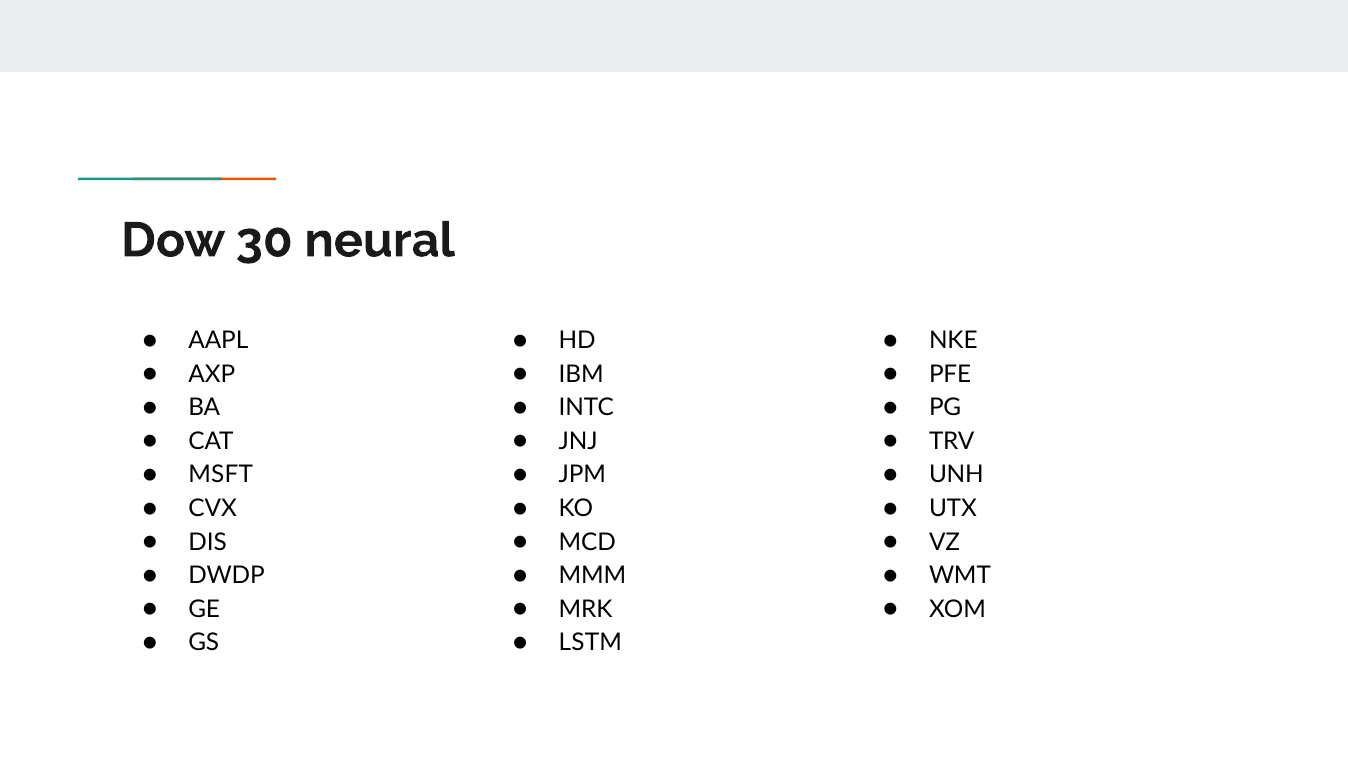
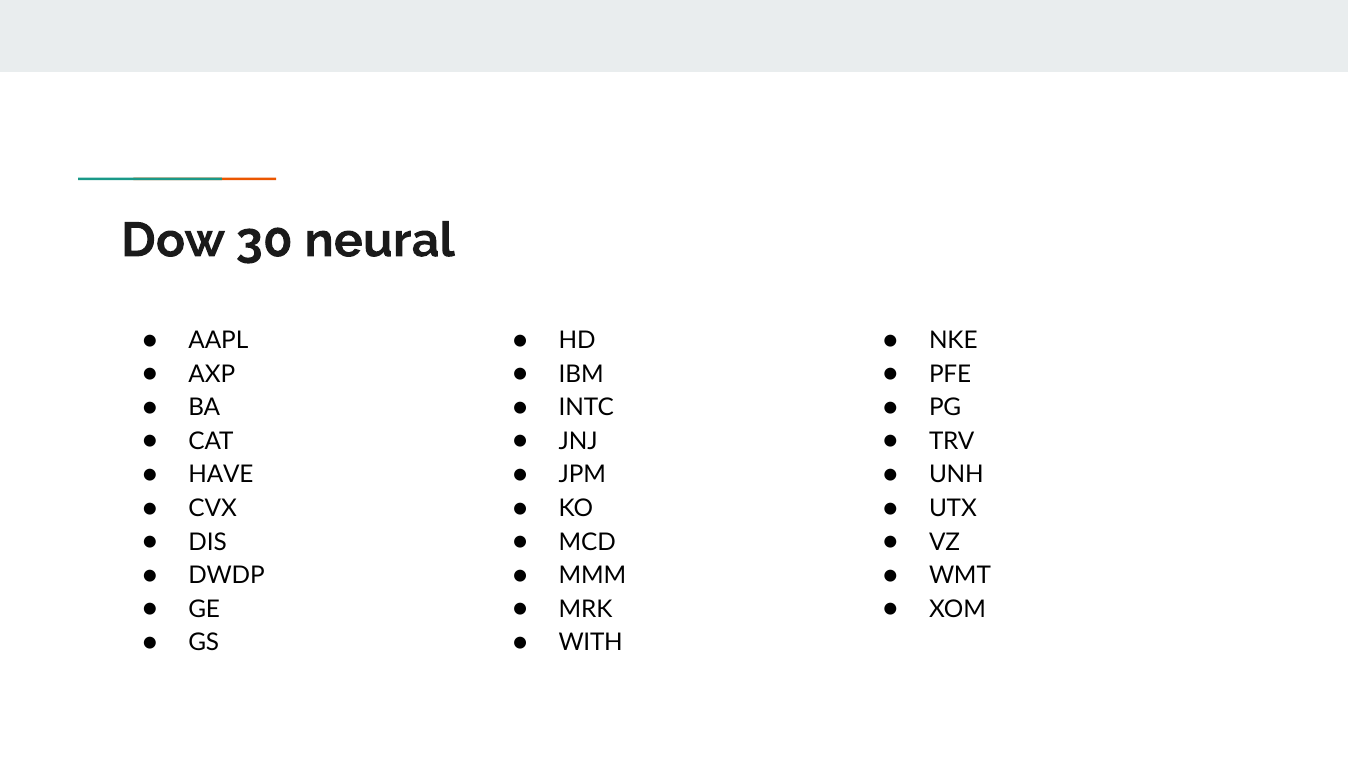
MSFT: MSFT -> HAVE (221, 475)
LSTM: LSTM -> WITH (591, 643)
